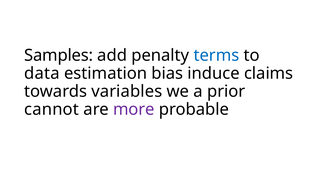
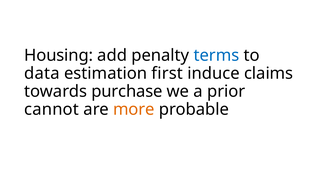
Samples: Samples -> Housing (59, 55)
bias: bias -> first (167, 73)
variables: variables -> purchase (127, 91)
more colour: purple -> orange (134, 109)
